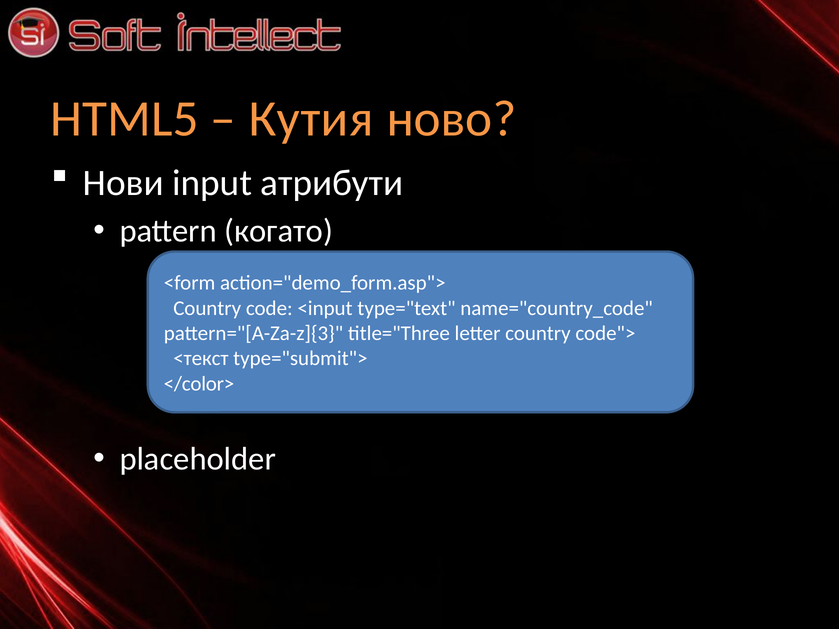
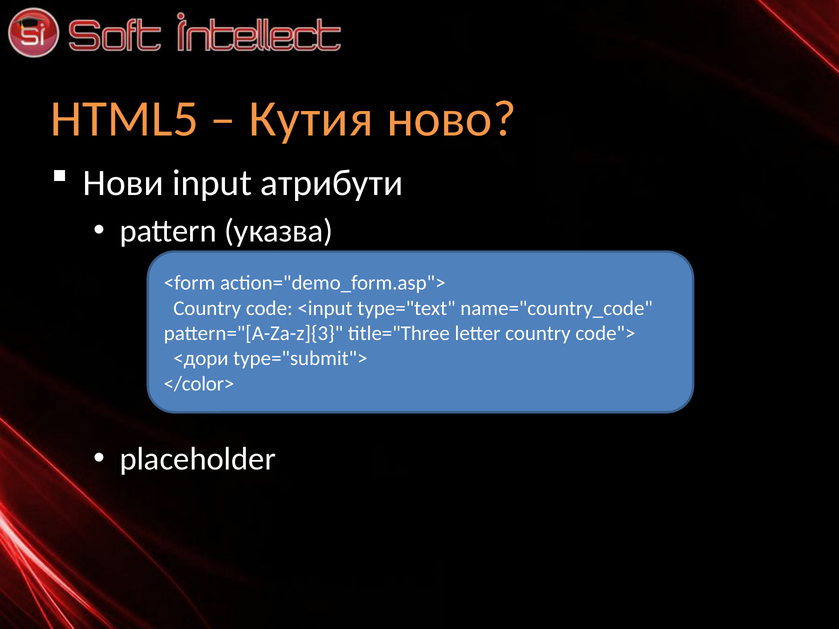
когато: когато -> указва (279, 231)
<текст: <текст -> <дори (201, 359)
